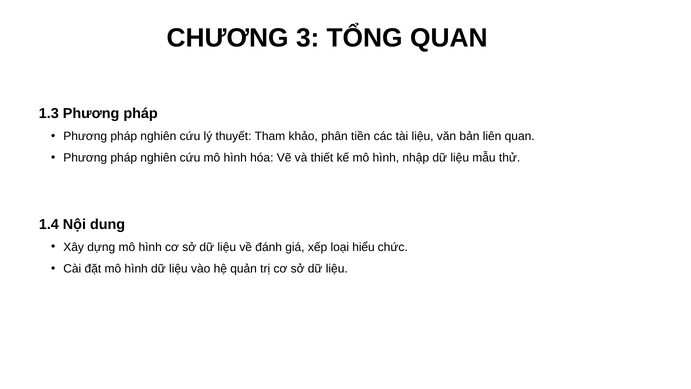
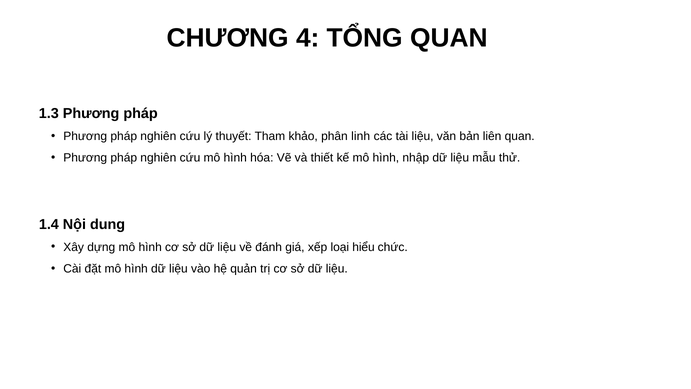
3: 3 -> 4 (308, 38)
tiền: tiền -> linh (361, 136)
